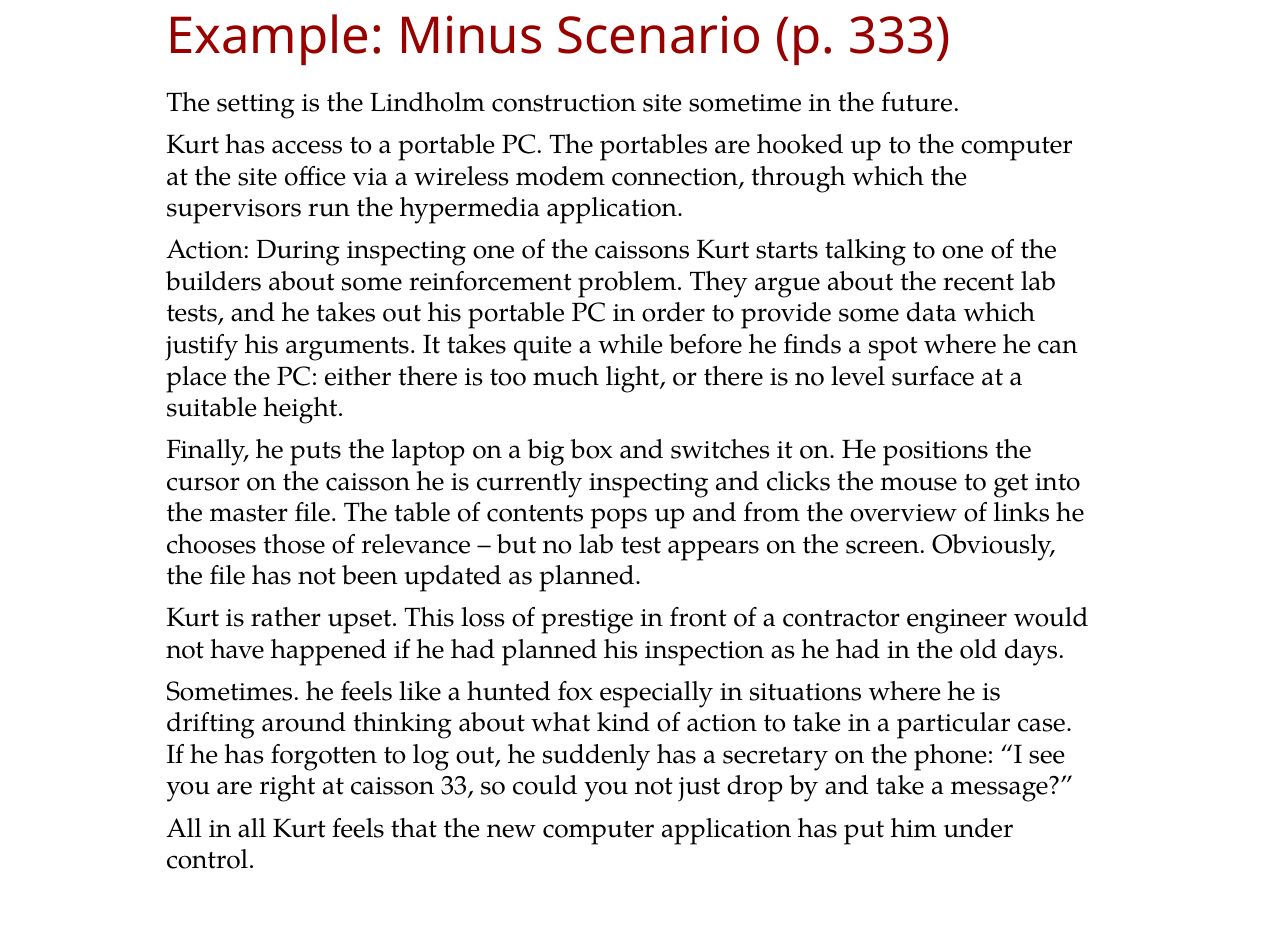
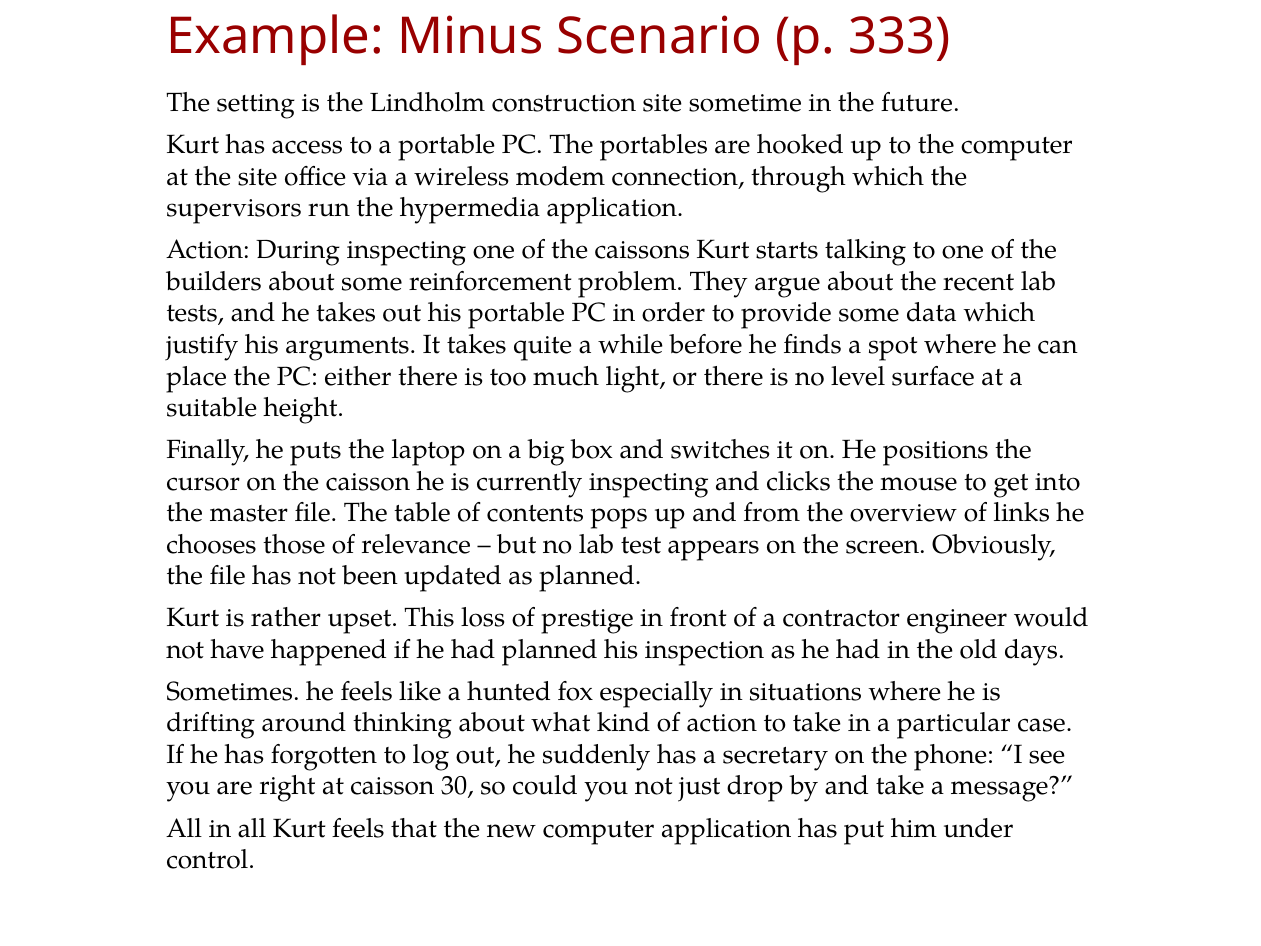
33: 33 -> 30 (457, 786)
